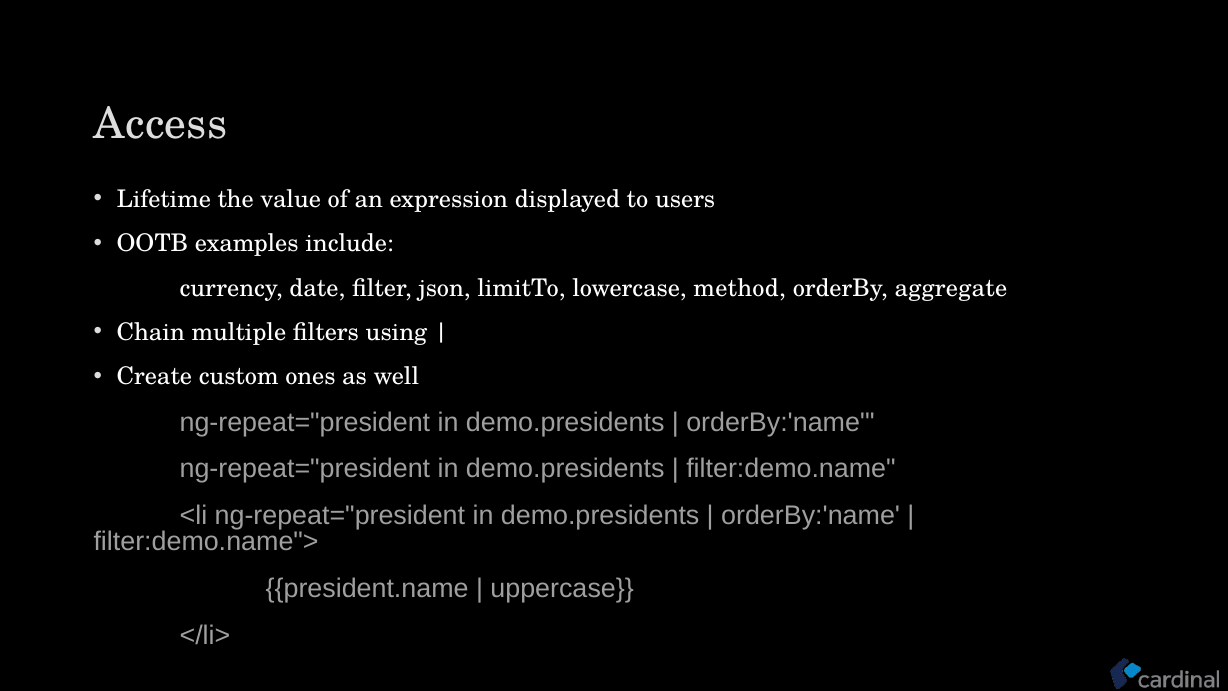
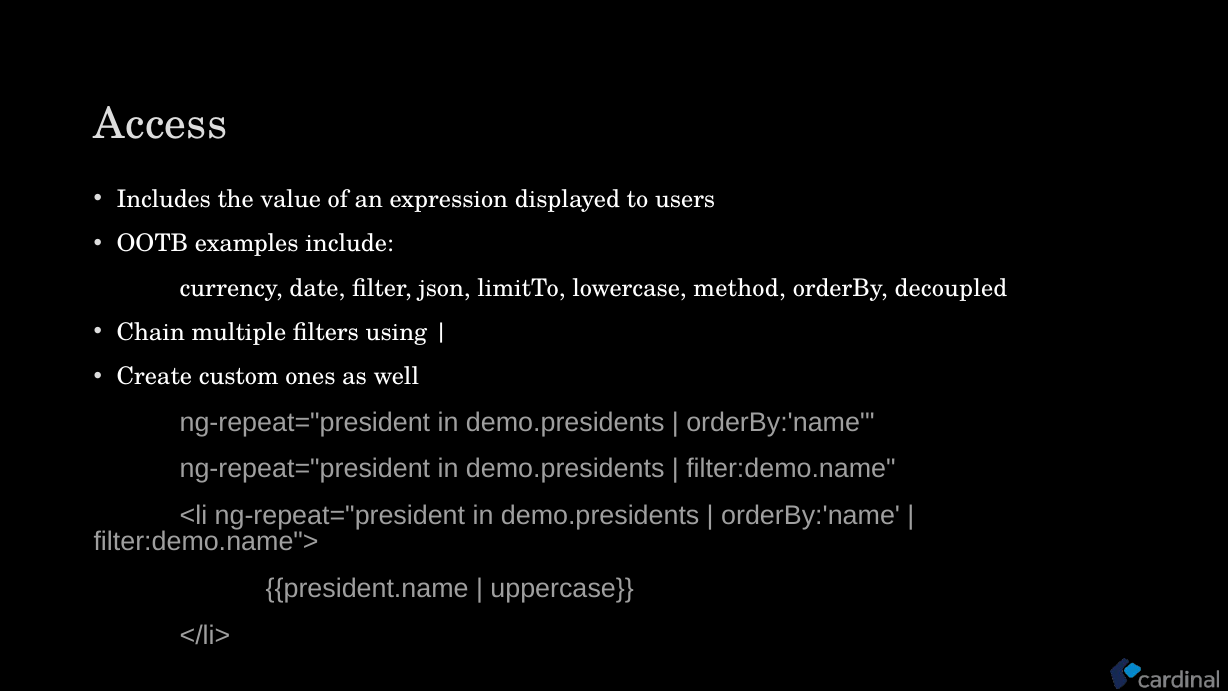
Lifetime: Lifetime -> Includes (164, 199)
aggregate: aggregate -> decoupled (951, 288)
